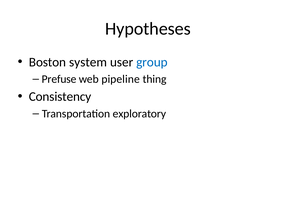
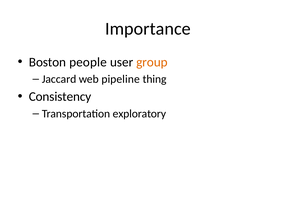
Hypotheses: Hypotheses -> Importance (148, 29)
system: system -> people (88, 62)
group colour: blue -> orange (152, 62)
Prefuse: Prefuse -> Jaccard (59, 79)
